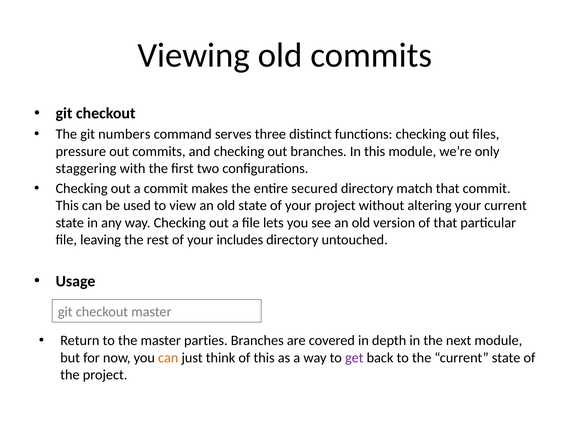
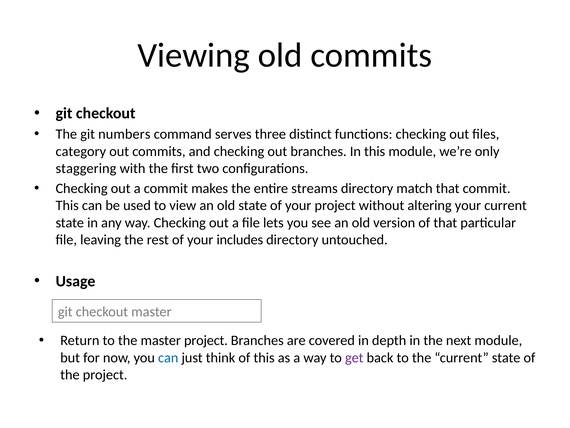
pressure: pressure -> category (81, 151)
secured: secured -> streams (315, 188)
master parties: parties -> project (206, 340)
can colour: orange -> blue (168, 357)
